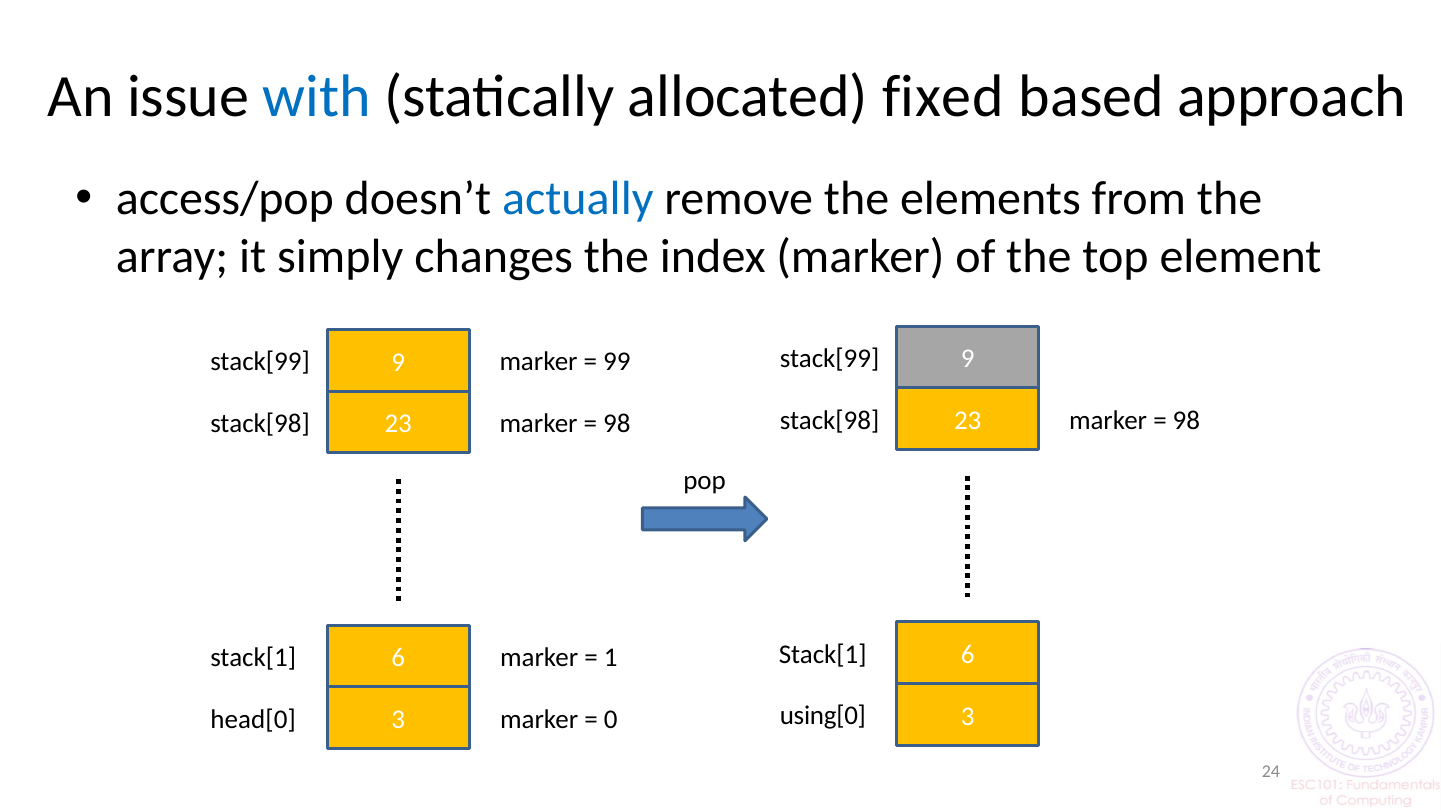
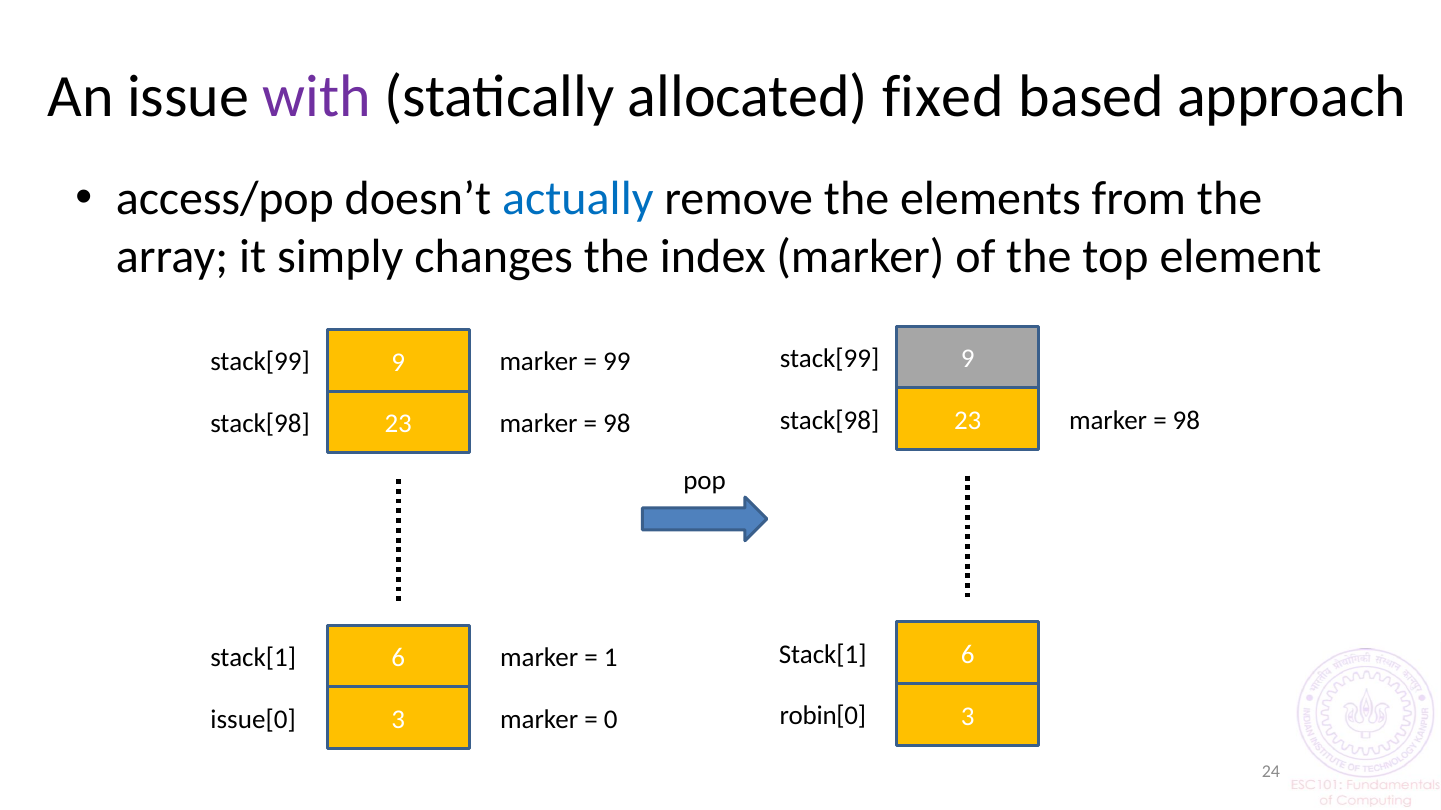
with colour: blue -> purple (317, 97)
using[0: using[0 -> robin[0 (823, 716)
head[0: head[0 -> issue[0 (253, 720)
